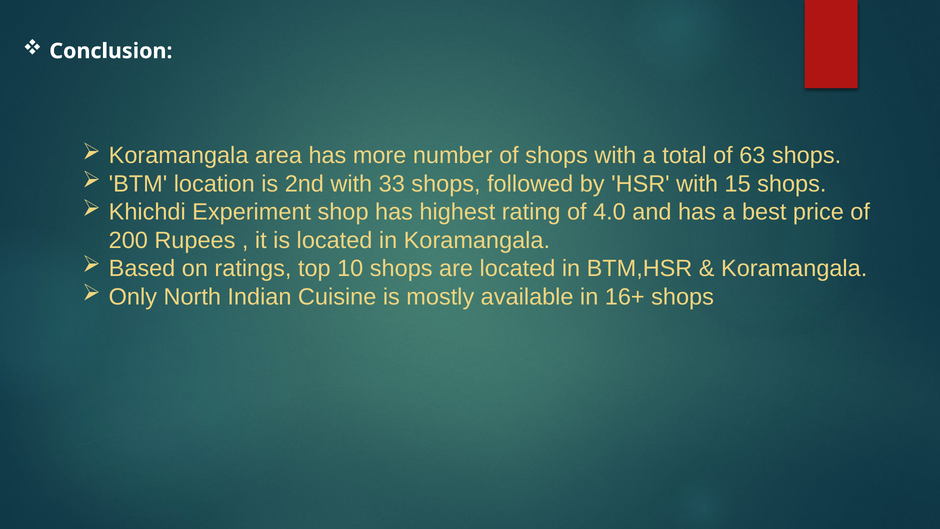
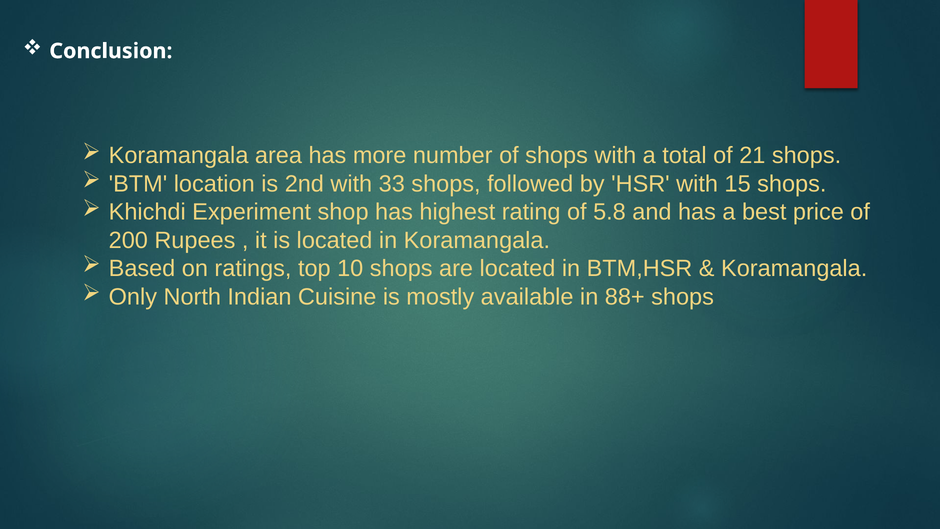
63: 63 -> 21 (752, 156)
4.0: 4.0 -> 5.8 (609, 212)
16+: 16+ -> 88+ (625, 297)
